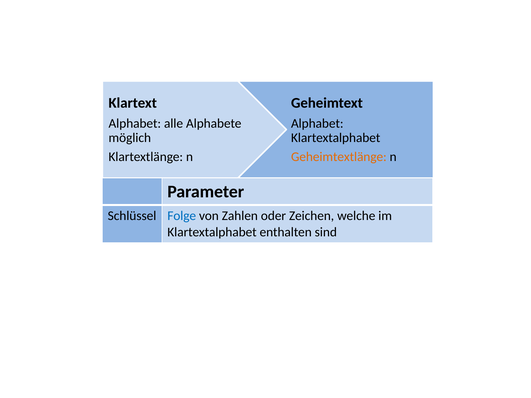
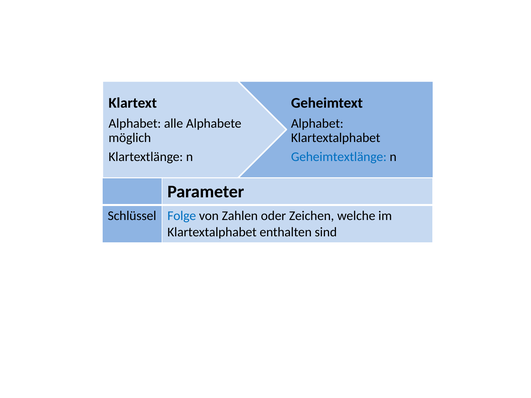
Geheimtextlänge colour: orange -> blue (339, 157)
